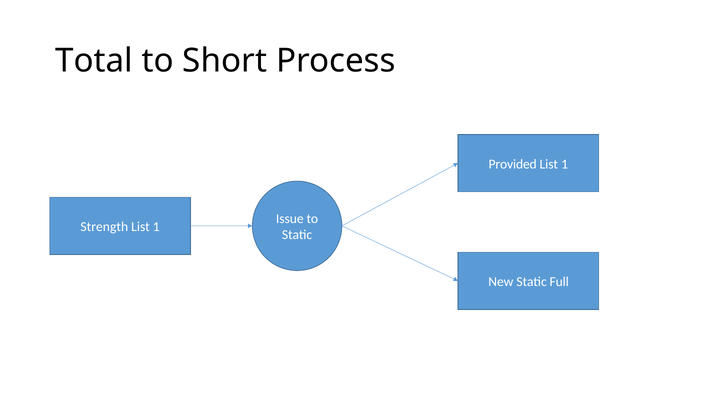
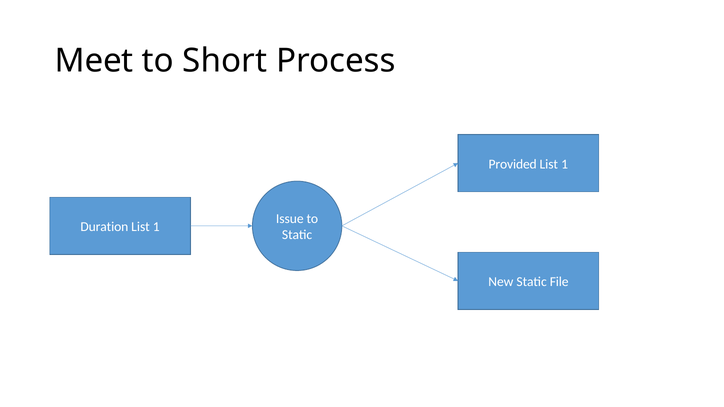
Total: Total -> Meet (94, 61)
Strength: Strength -> Duration (104, 227)
Full: Full -> File (559, 282)
